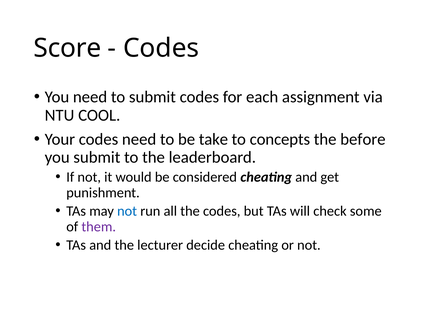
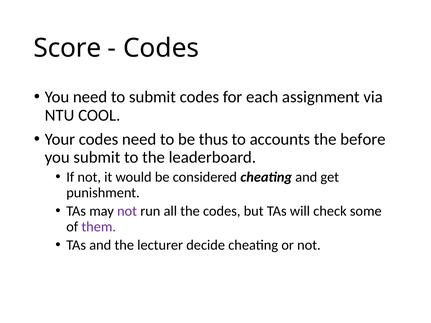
take: take -> thus (213, 139)
concepts: concepts -> accounts (280, 139)
not colour: blue -> purple (127, 211)
